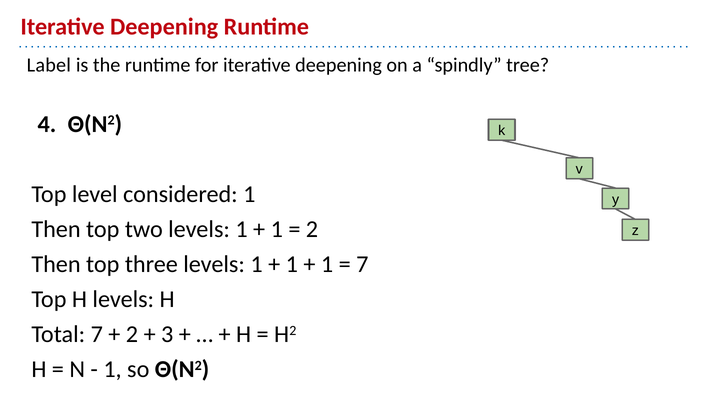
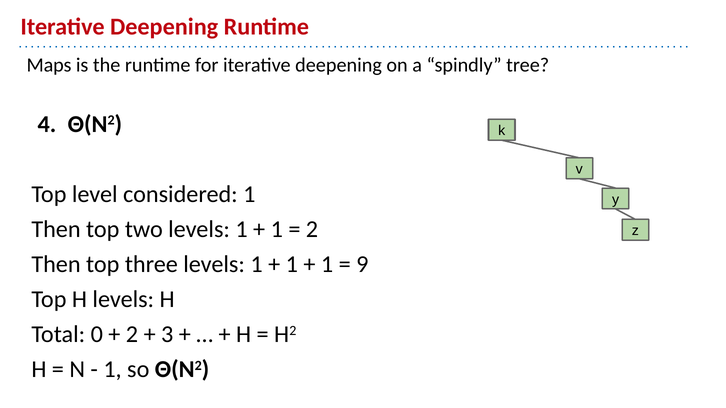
Label: Label -> Maps (49, 65)
7: 7 -> 9 (362, 265)
Total 7: 7 -> 0 (97, 335)
